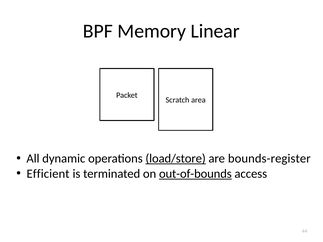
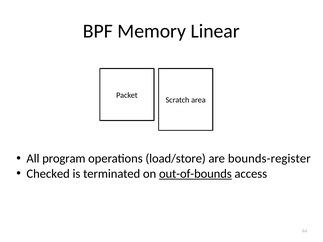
dynamic: dynamic -> program (64, 159)
load/store underline: present -> none (176, 159)
Efficient: Efficient -> Checked (48, 174)
